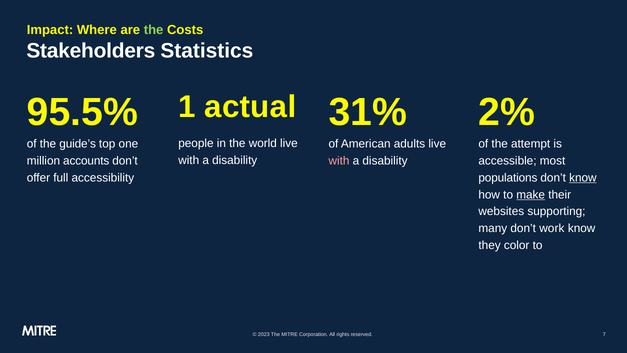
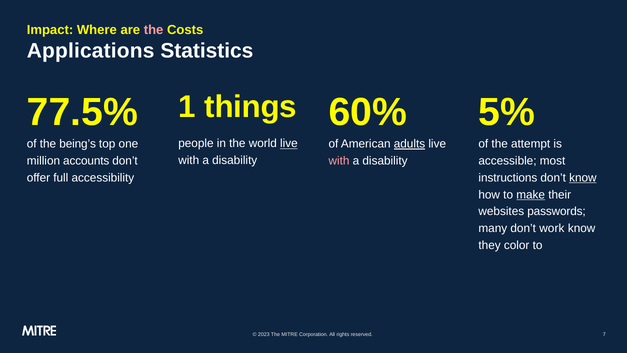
the colour: light green -> pink (154, 30)
Stakeholders: Stakeholders -> Applications (91, 51)
actual: actual -> things (251, 107)
95.5%: 95.5% -> 77.5% (82, 112)
31%: 31% -> 60% (368, 112)
2%: 2% -> 5% (507, 112)
live underline: none -> present (289, 143)
guide’s: guide’s -> being’s (78, 144)
adults underline: none -> present (409, 144)
populations: populations -> instructions (508, 178)
supporting: supporting -> passwords (557, 211)
